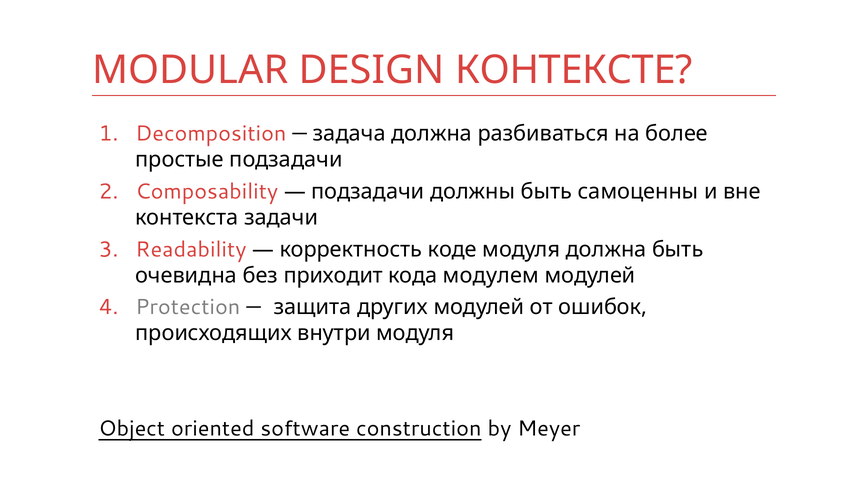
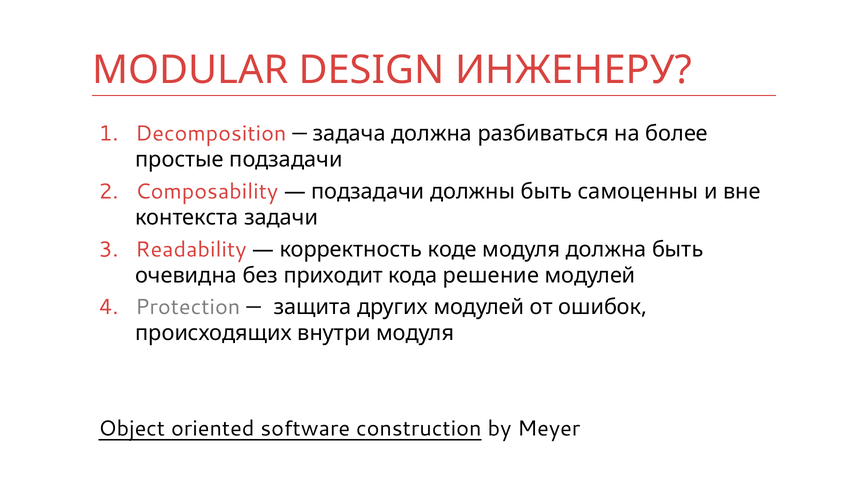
КОНТЕКСТЕ: КОНТЕКСТЕ -> ИНЖЕНЕРУ (574, 70)
модулем: модулем -> решение (491, 276)
